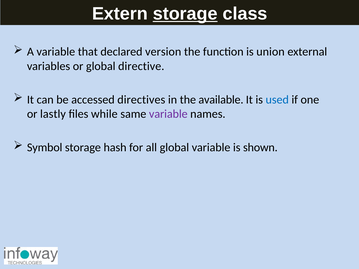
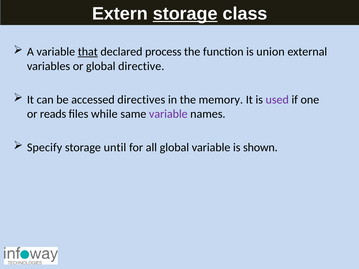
that underline: none -> present (88, 52)
version: version -> process (163, 52)
available: available -> memory (221, 100)
used colour: blue -> purple (277, 100)
lastly: lastly -> reads (53, 114)
Symbol: Symbol -> Specify (45, 148)
hash: hash -> until (115, 148)
